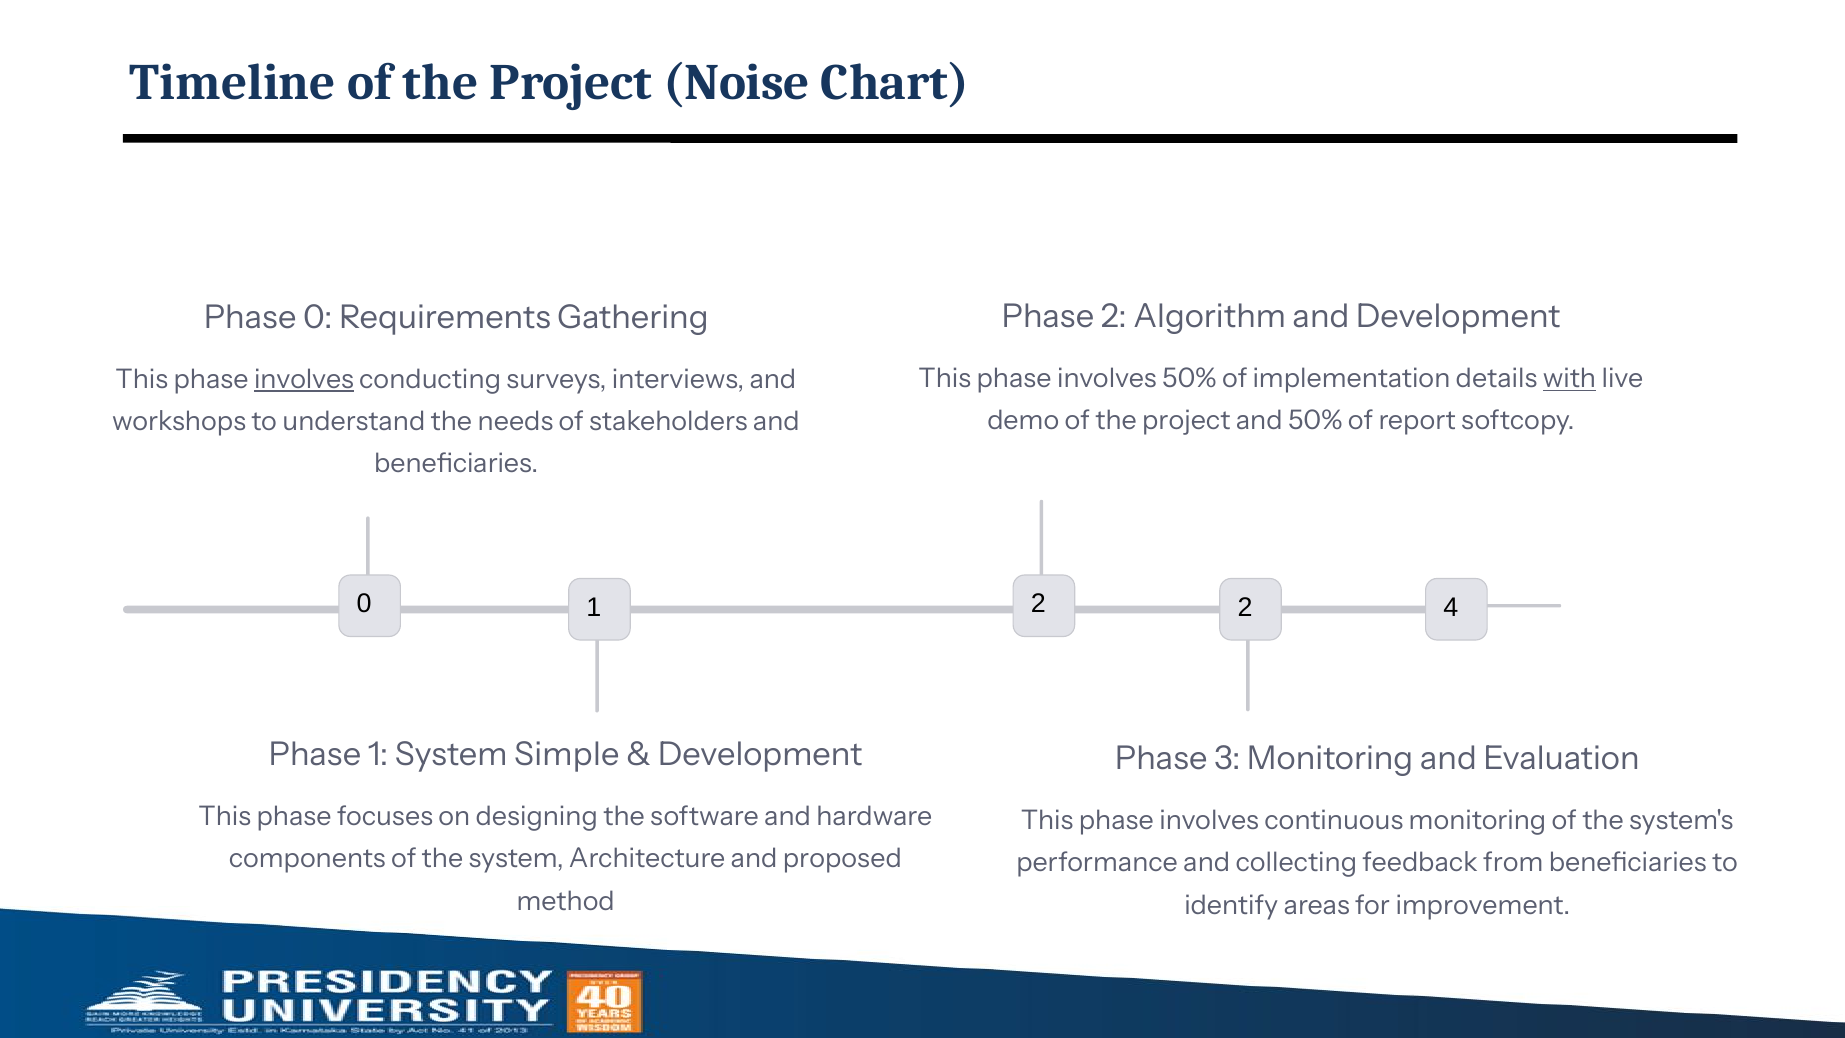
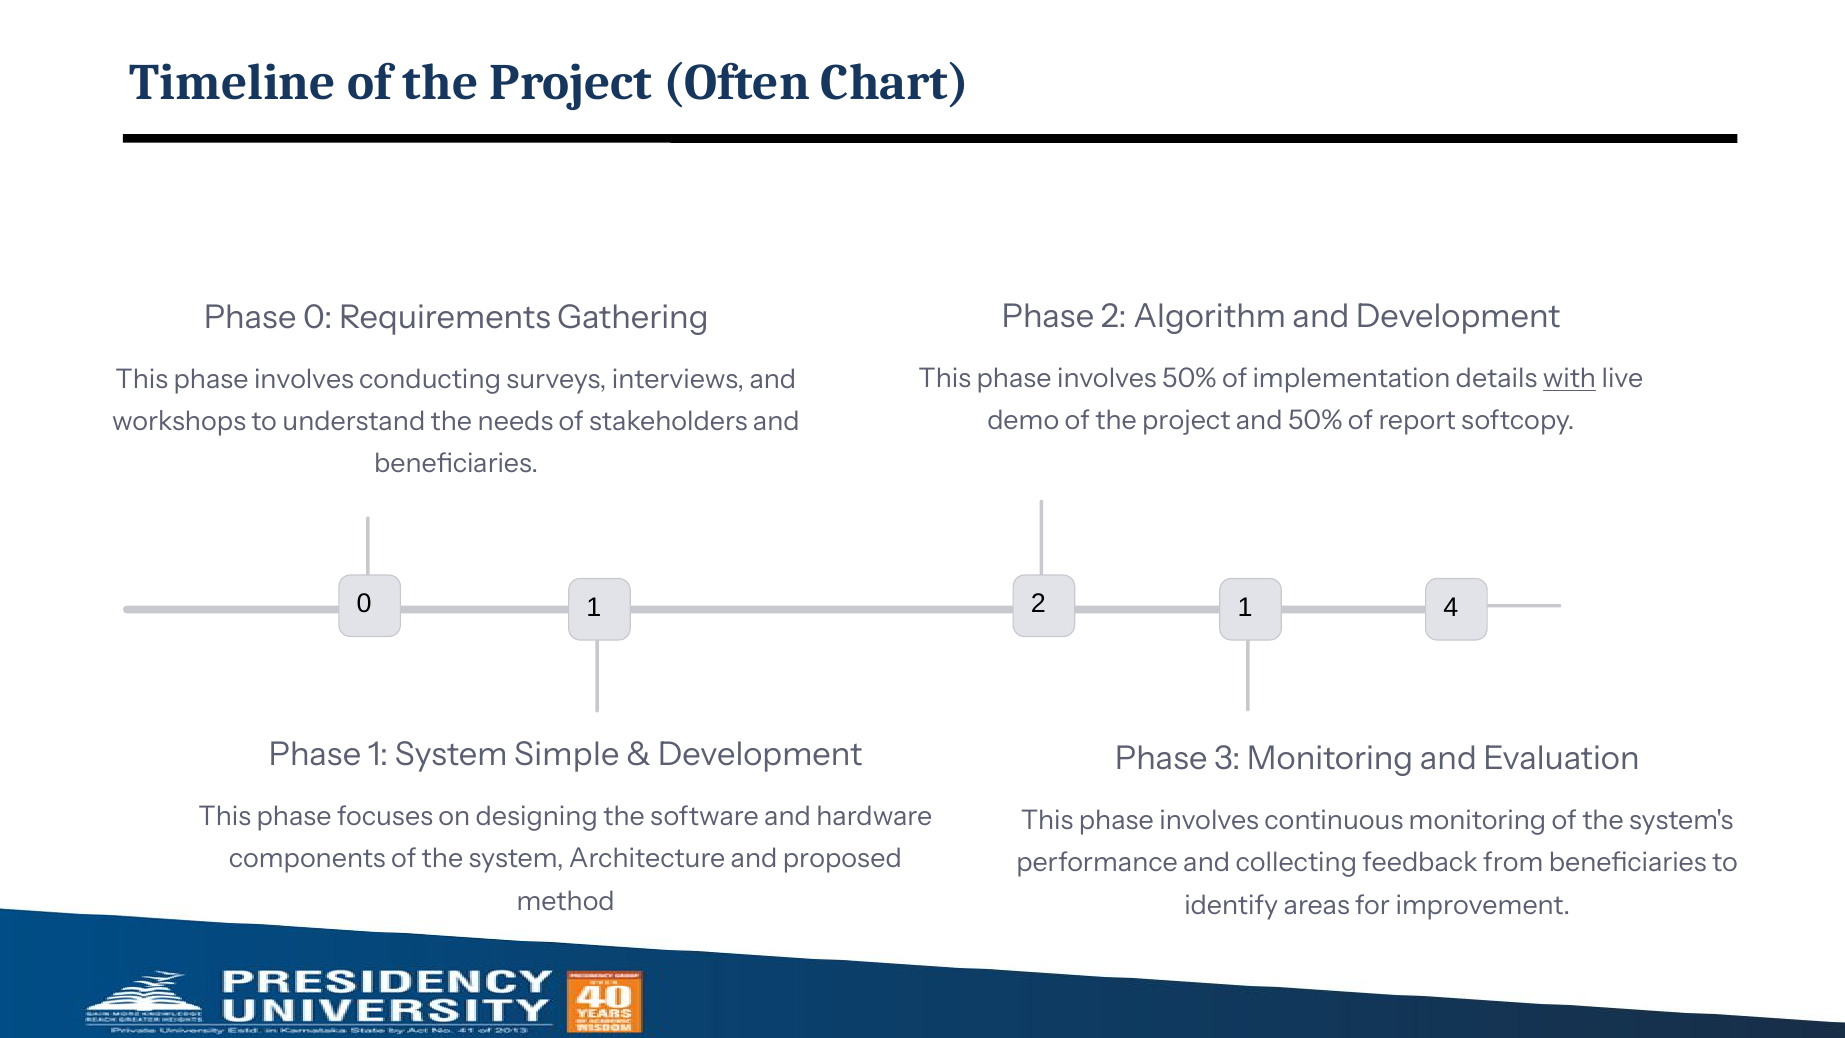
Noise: Noise -> Often (737, 83)
involves underline: present -> none (304, 379)
2 2: 2 -> 1 (1245, 607)
